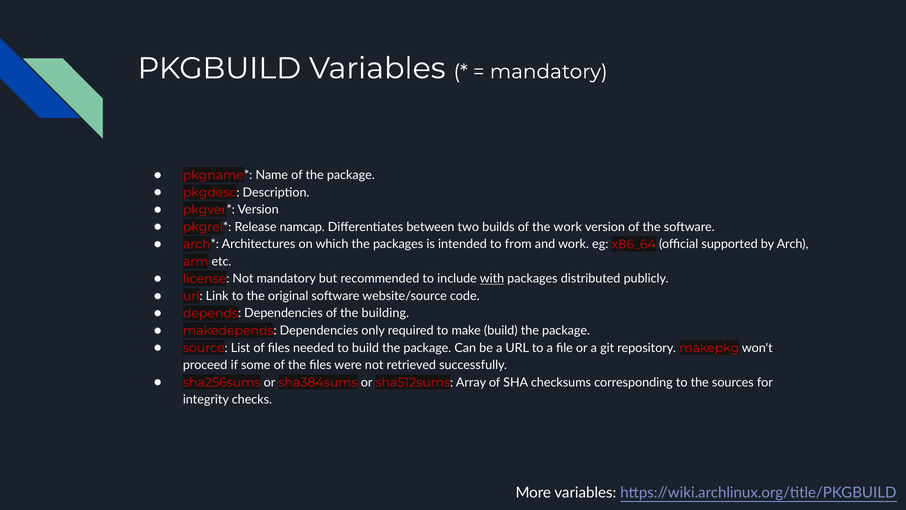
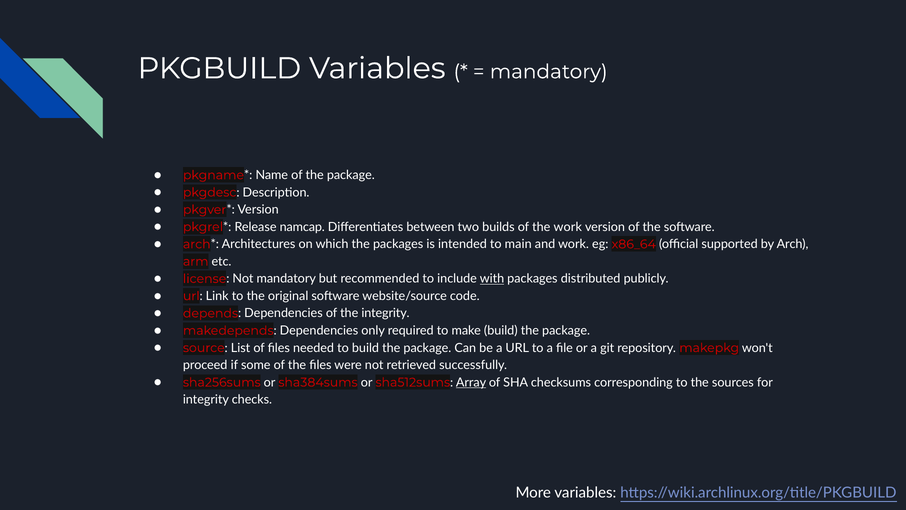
from: from -> main (518, 244)
the building: building -> integrity (385, 313)
Array underline: none -> present (471, 382)
